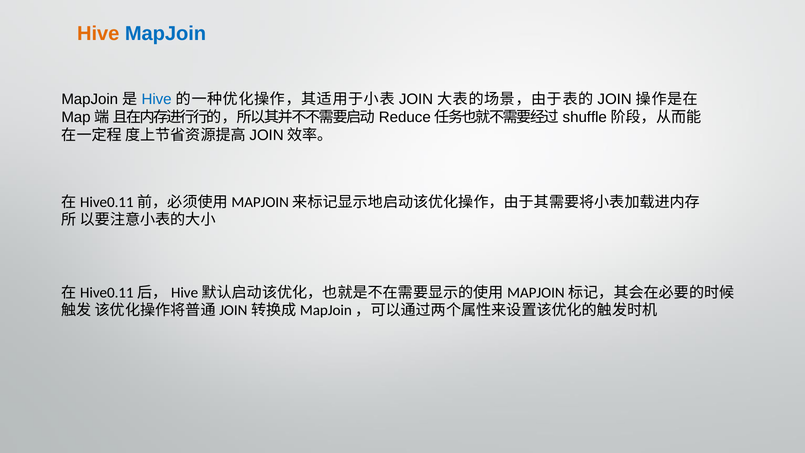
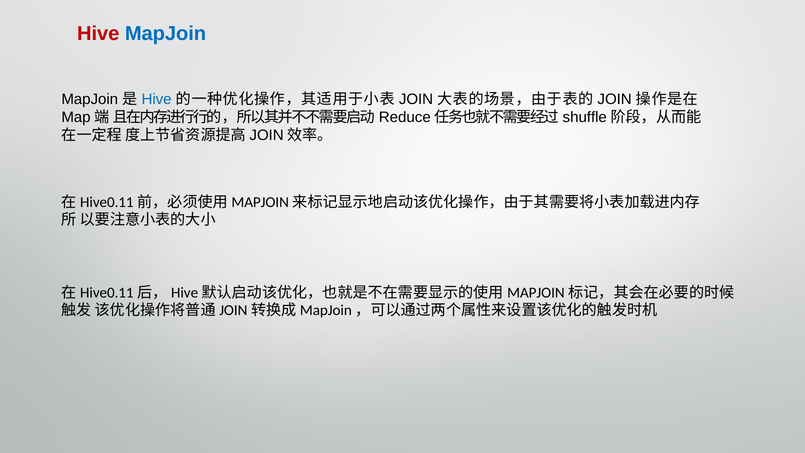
Hive colour: orange -> red (98, 34)
